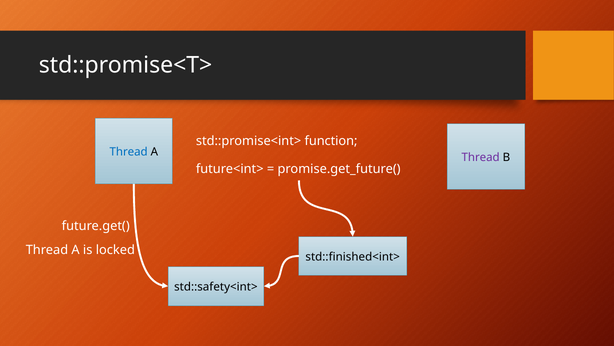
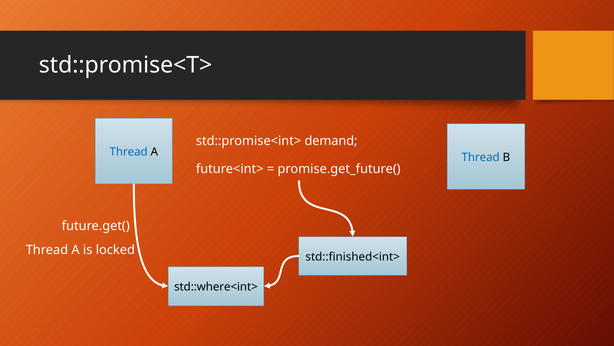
function: function -> demand (331, 141)
Thread colour: purple -> blue (481, 157)
std::safety<int>: std::safety<int> -> std::where<int> (216, 286)
